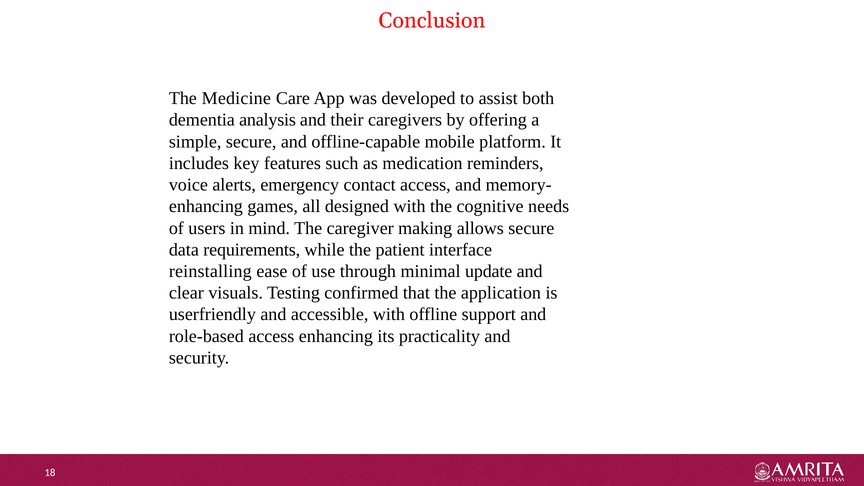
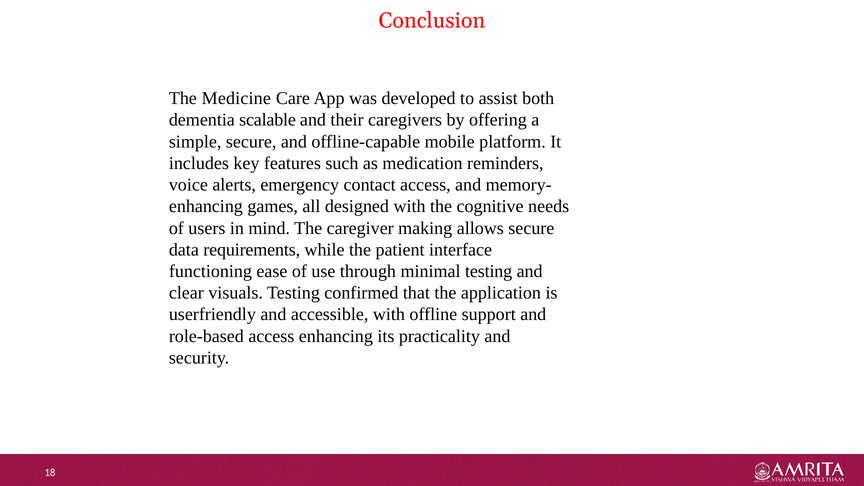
analysis: analysis -> scalable (268, 120)
reinstalling: reinstalling -> functioning (210, 271)
minimal update: update -> testing (489, 271)
